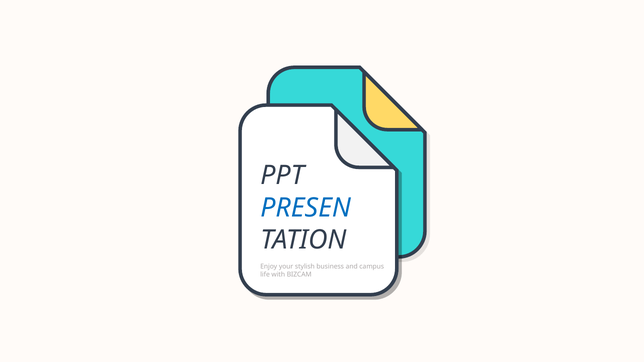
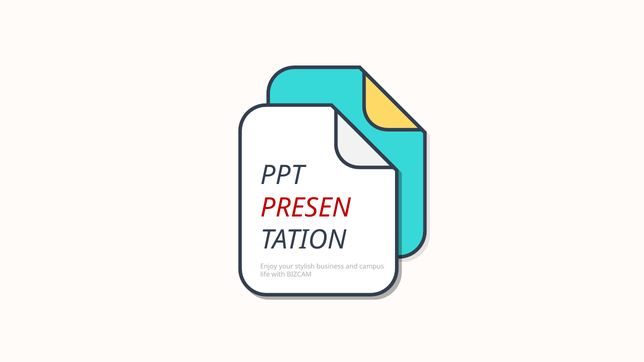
PRESEN colour: blue -> red (306, 208)
